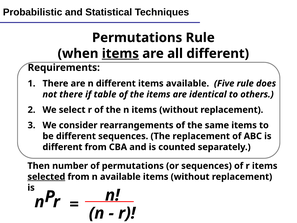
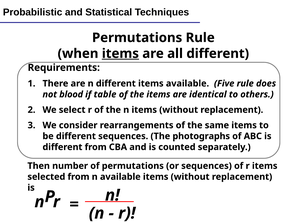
not there: there -> blood (71, 94)
The replacement: replacement -> photographs (201, 136)
selected underline: present -> none (46, 177)
